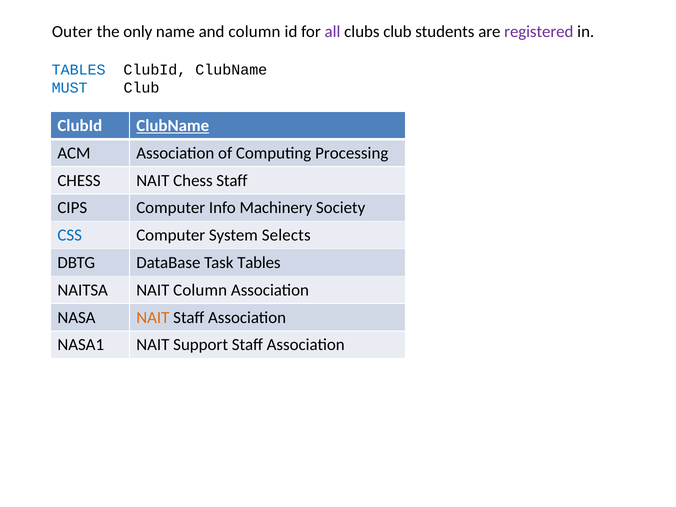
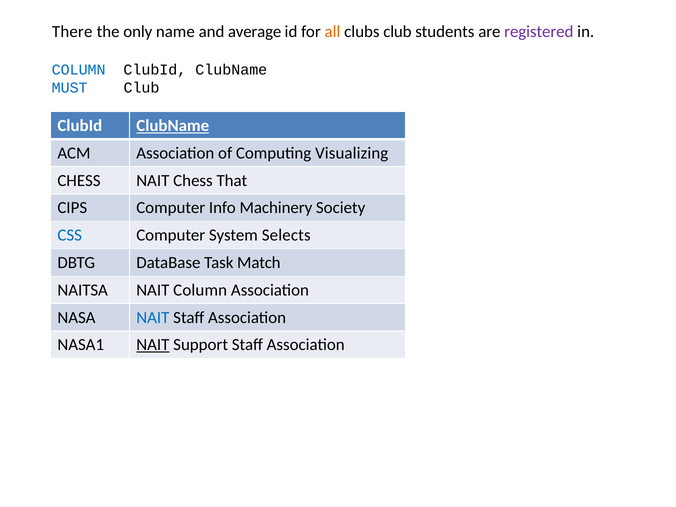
Outer: Outer -> There (72, 32)
and column: column -> average (255, 32)
all colour: purple -> orange (332, 32)
TABLES: TABLES -> COLUMN (79, 70)
Processing: Processing -> Visualizing (352, 153)
Chess Staff: Staff -> That (232, 180)
Task Tables: Tables -> Match (259, 263)
NAIT colour: orange -> blue (153, 317)
NAIT underline: none -> present (153, 345)
